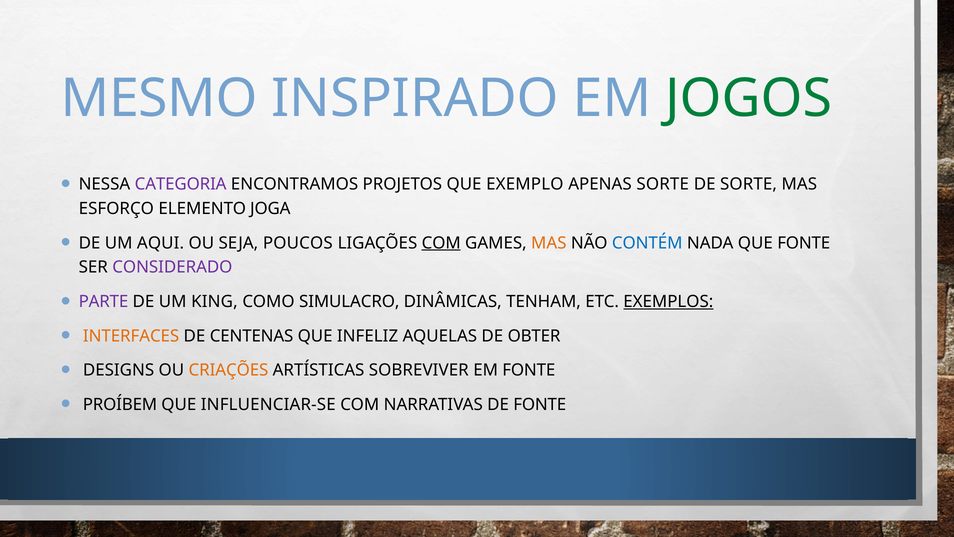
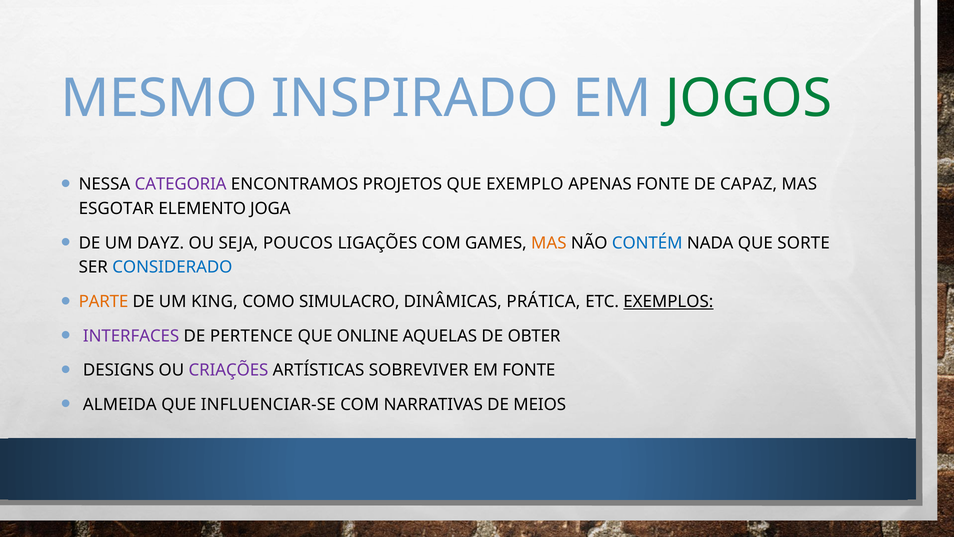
APENAS SORTE: SORTE -> FONTE (663, 184)
DE SORTE: SORTE -> CAPAZ (749, 184)
ESFORÇO: ESFORÇO -> ESGOTAR (116, 209)
AQUI: AQUI -> DAYZ (161, 243)
COM underline: present -> none (441, 243)
QUE FONTE: FONTE -> SORTE (804, 243)
CONSIDERADO colour: purple -> blue (172, 267)
PARTE colour: purple -> orange (104, 301)
TENHAM: TENHAM -> PRÁTICA (543, 301)
INTERFACES colour: orange -> purple (131, 336)
CENTENAS: CENTENAS -> PERTENCE (251, 336)
INFELIZ: INFELIZ -> ONLINE (368, 336)
CRIAÇÕES colour: orange -> purple (228, 370)
PROÍBEM: PROÍBEM -> ALMEIDA (120, 404)
DE FONTE: FONTE -> MEIOS (540, 404)
